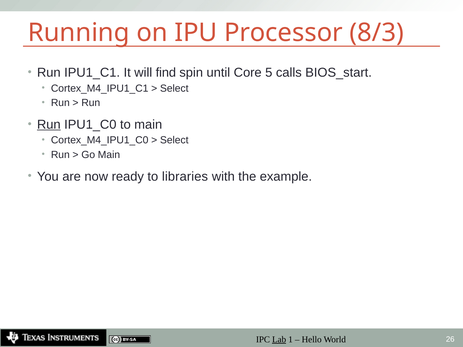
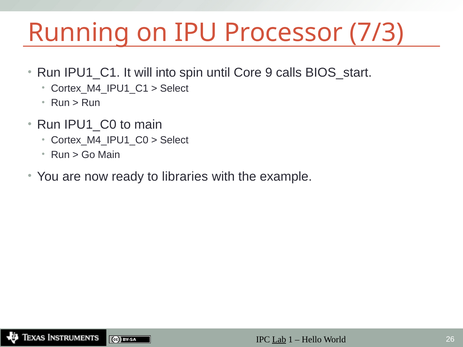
8/3: 8/3 -> 7/3 (377, 33)
find: find -> into (166, 73)
5: 5 -> 9 (269, 73)
Run underline: present -> none (49, 125)
